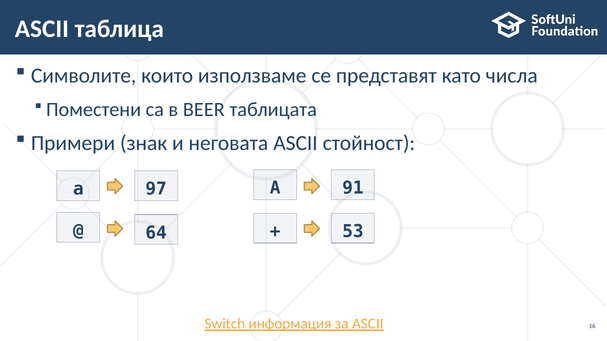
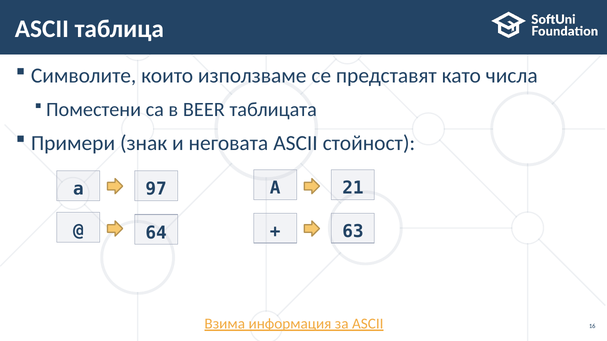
91: 91 -> 21 (353, 188)
53: 53 -> 63 (353, 232)
Switch: Switch -> Взима (225, 324)
